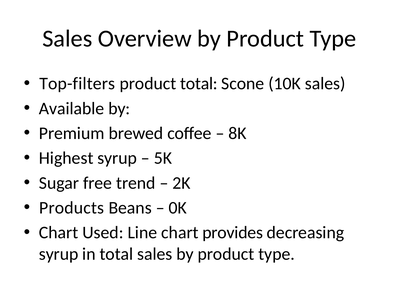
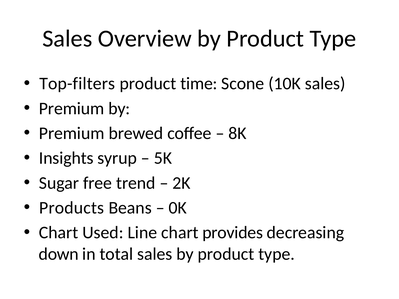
product total: total -> time (199, 84)
Available: Available -> Premium (72, 109)
Highest: Highest -> Insights (66, 158)
syrup: syrup -> down (59, 254)
